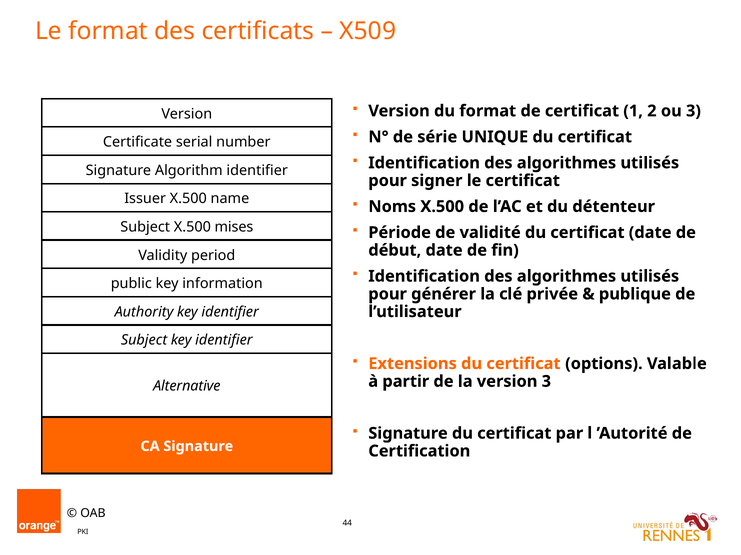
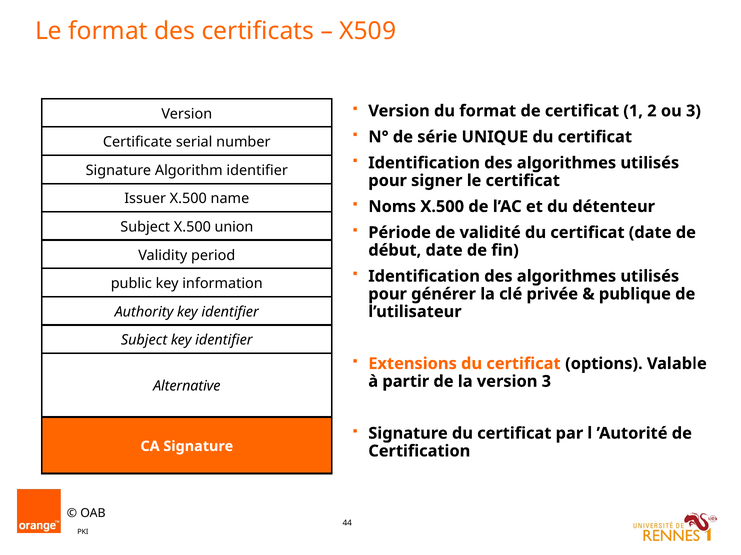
mises: mises -> union (234, 227)
